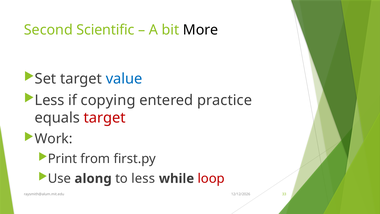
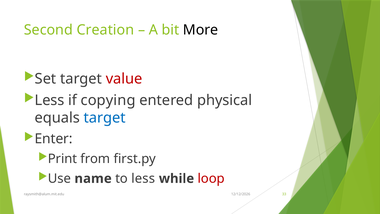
Scientific: Scientific -> Creation (105, 30)
value colour: blue -> red (124, 79)
practice: practice -> physical (225, 100)
target colour: red -> blue (105, 118)
Work: Work -> Enter (54, 139)
along: along -> name (93, 178)
